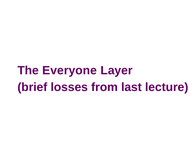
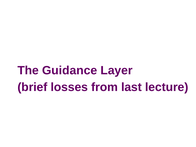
Everyone: Everyone -> Guidance (70, 70)
